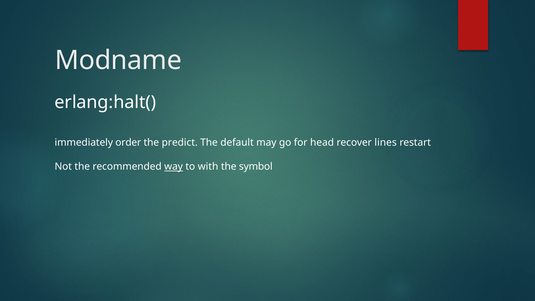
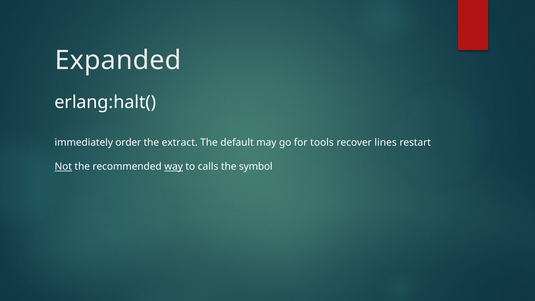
Modname: Modname -> Expanded (118, 60)
predict: predict -> extract (180, 142)
head: head -> tools (322, 142)
Not underline: none -> present (63, 167)
with: with -> calls (208, 167)
